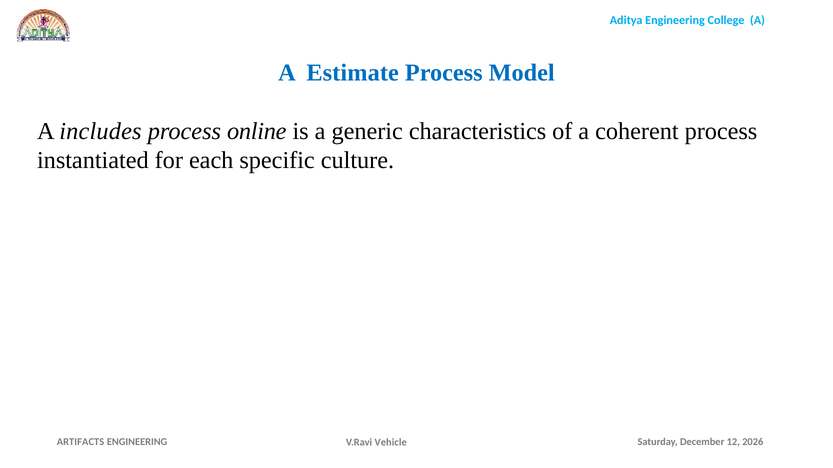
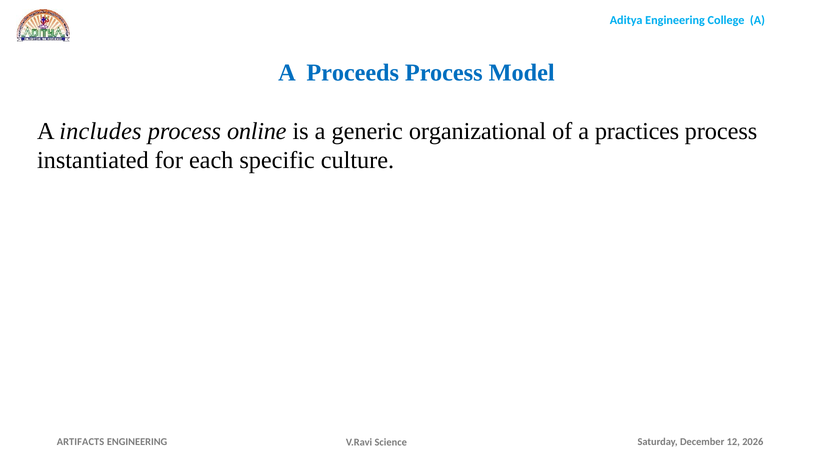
Estimate: Estimate -> Proceeds (353, 73)
characteristics: characteristics -> organizational (478, 131)
coherent: coherent -> practices (637, 131)
Vehicle: Vehicle -> Science (391, 443)
